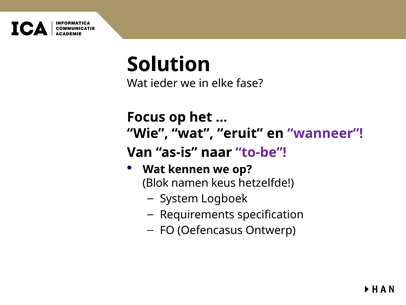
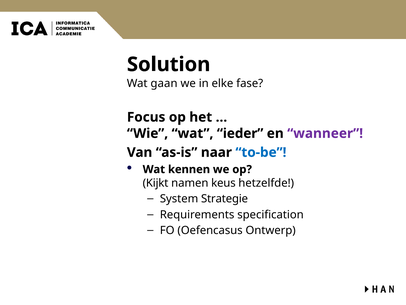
ieder: ieder -> gaan (164, 83)
eruit: eruit -> ieder (240, 133)
to-be colour: purple -> blue (261, 152)
Blok: Blok -> Kijkt (156, 183)
Logboek: Logboek -> Strategie (225, 198)
